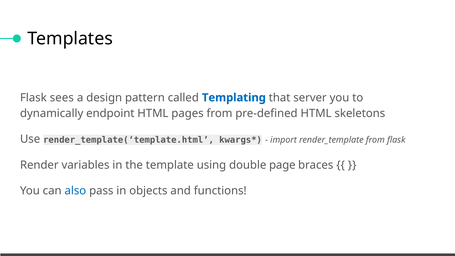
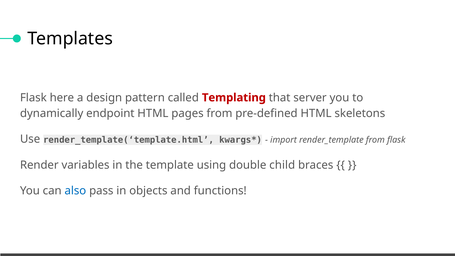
sees: sees -> here (62, 98)
Templating colour: blue -> red (234, 98)
page: page -> child (282, 165)
